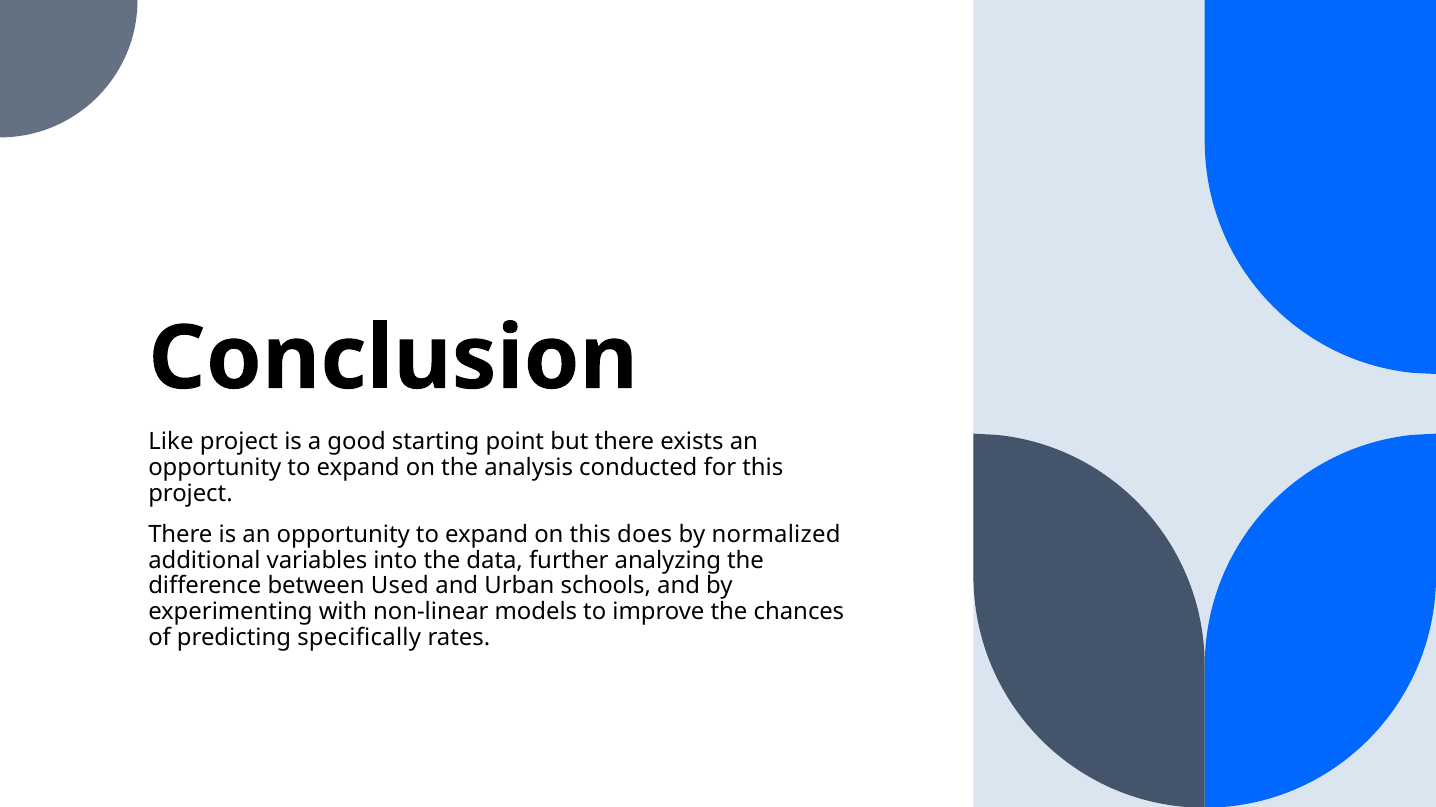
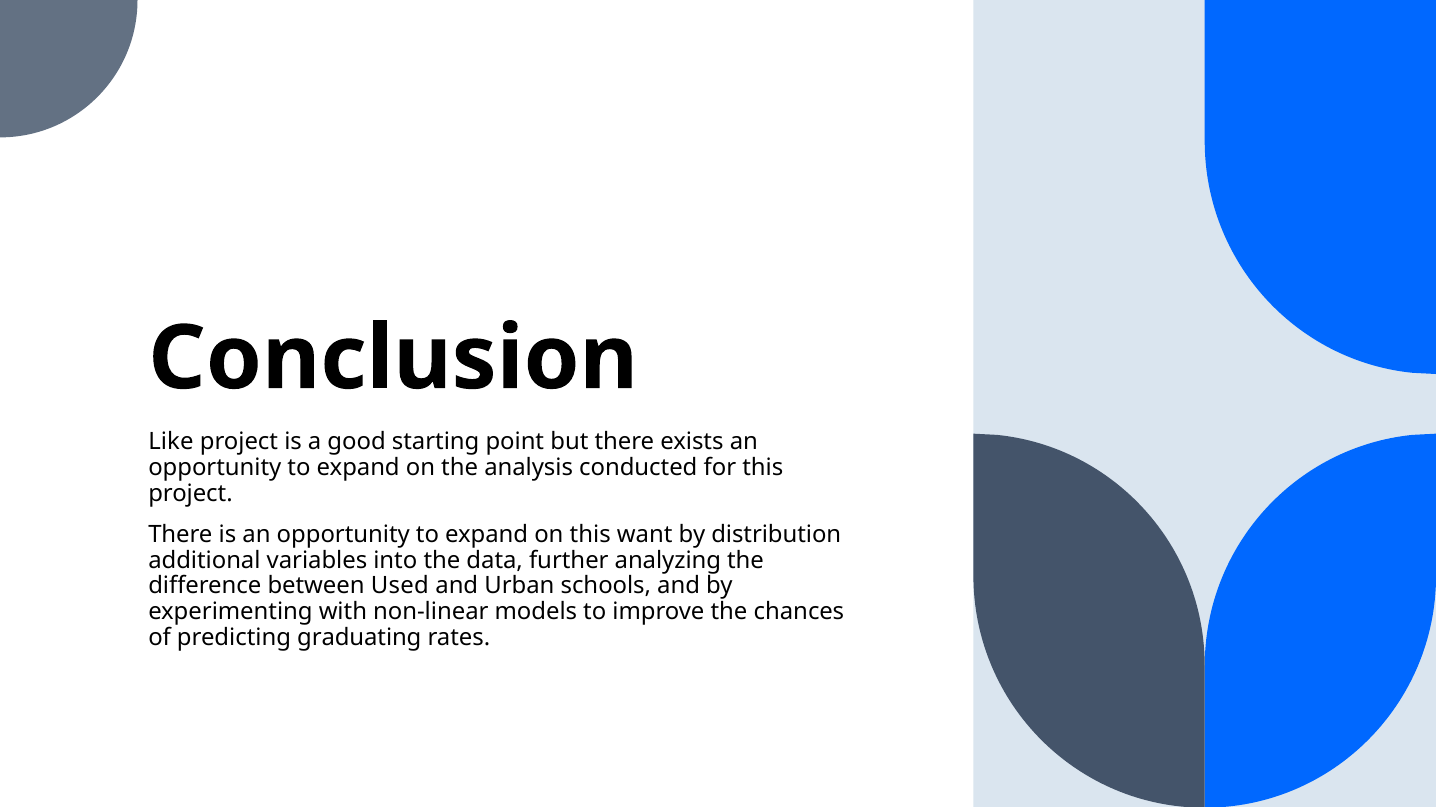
does: does -> want (645, 535)
normalized: normalized -> distribution (776, 535)
specifically: specifically -> graduating (359, 638)
